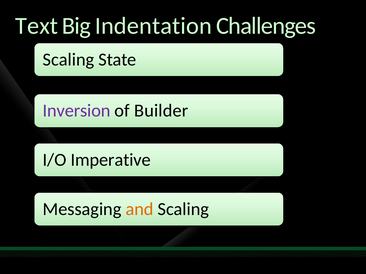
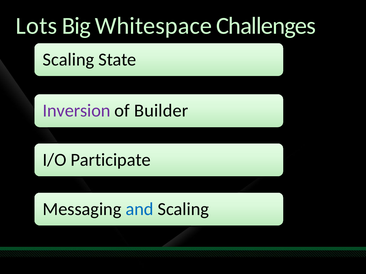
Text: Text -> Lots (36, 26)
Indentation: Indentation -> Whitespace (153, 26)
Imperative: Imperative -> Participate (111, 160)
and colour: orange -> blue (140, 209)
